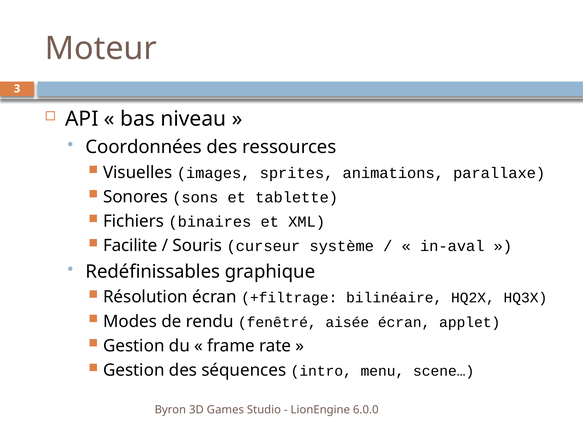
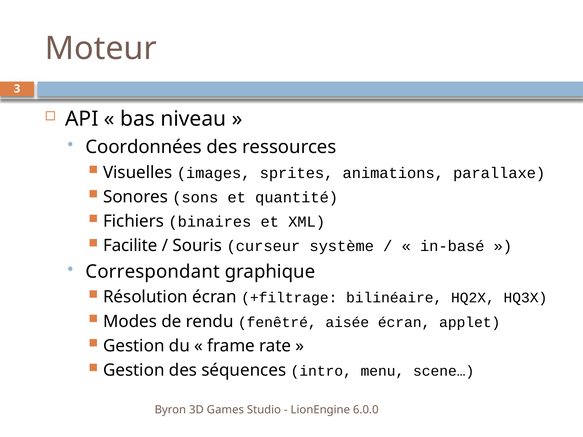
tablette: tablette -> quantité (297, 197)
in-aval: in-aval -> in-basé (452, 246)
Redéfinissables: Redéfinissables -> Correspondant (153, 272)
